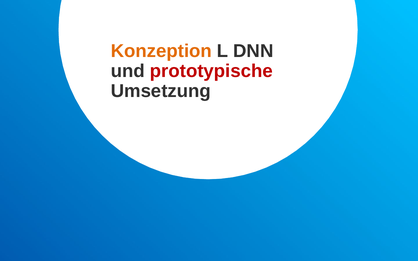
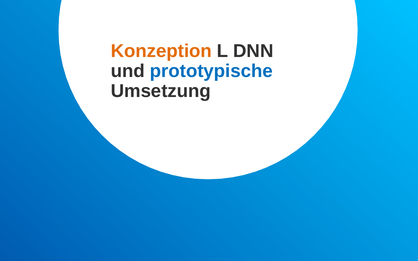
prototypische colour: red -> blue (211, 71)
